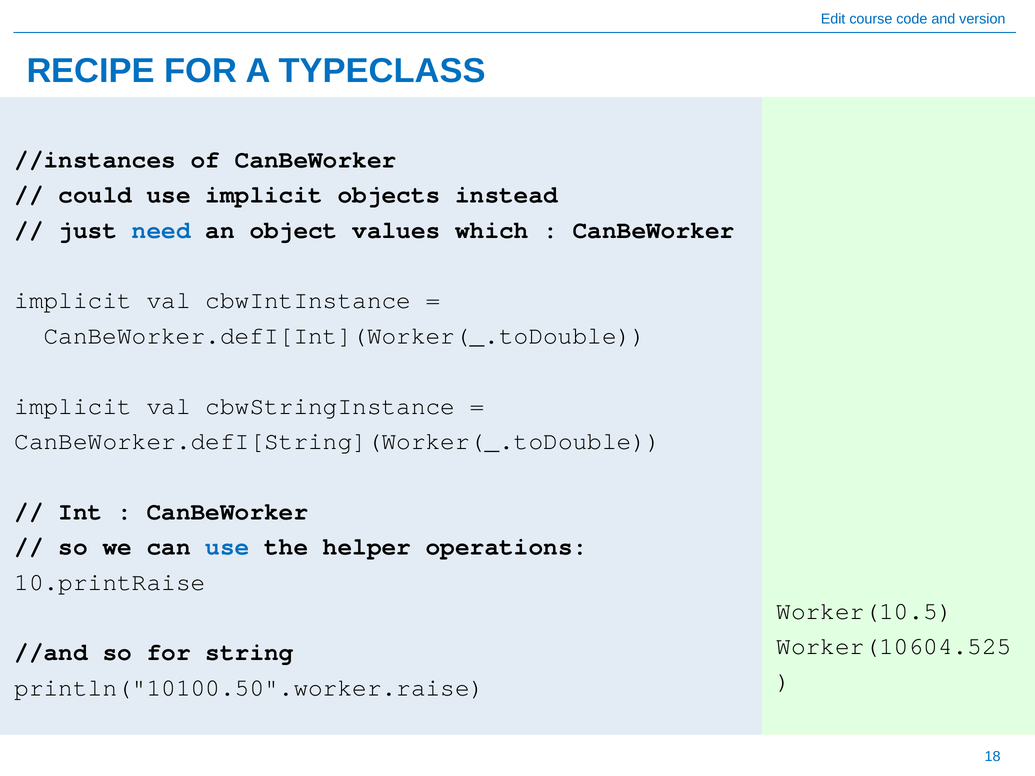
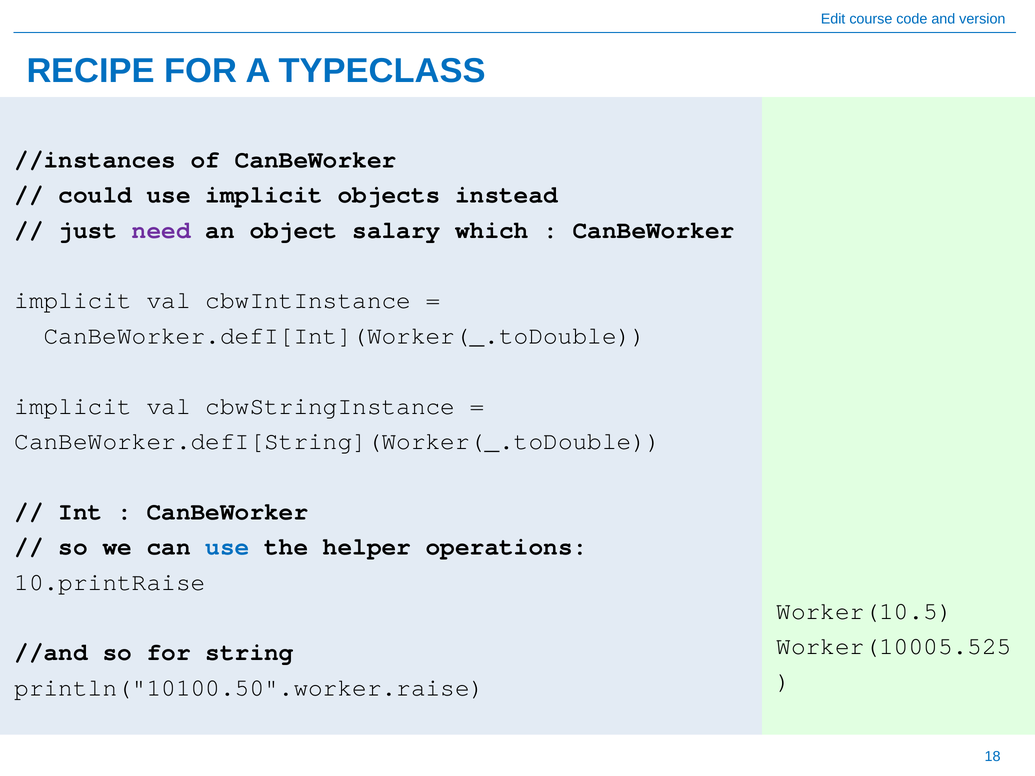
need colour: blue -> purple (161, 230)
values: values -> salary (396, 230)
Worker(10604.525: Worker(10604.525 -> Worker(10005.525 (894, 646)
